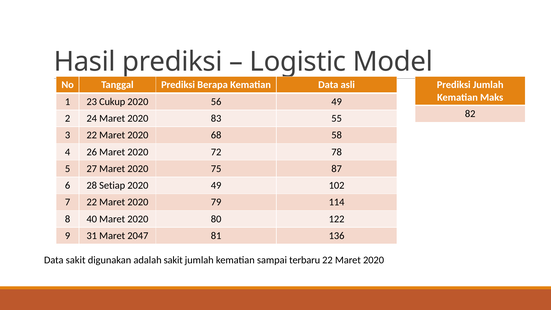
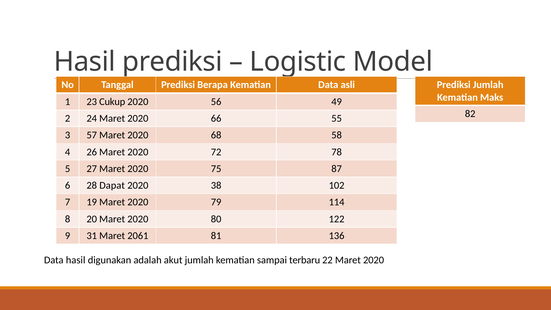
83: 83 -> 66 (216, 118)
3 22: 22 -> 57 (92, 135)
Setiap: Setiap -> Dapat (112, 185)
2020 49: 49 -> 38 (216, 185)
7 22: 22 -> 19 (92, 202)
40: 40 -> 20 (92, 219)
2047: 2047 -> 2061 (138, 236)
Data sakit: sakit -> hasil (76, 260)
adalah sakit: sakit -> akut (173, 260)
